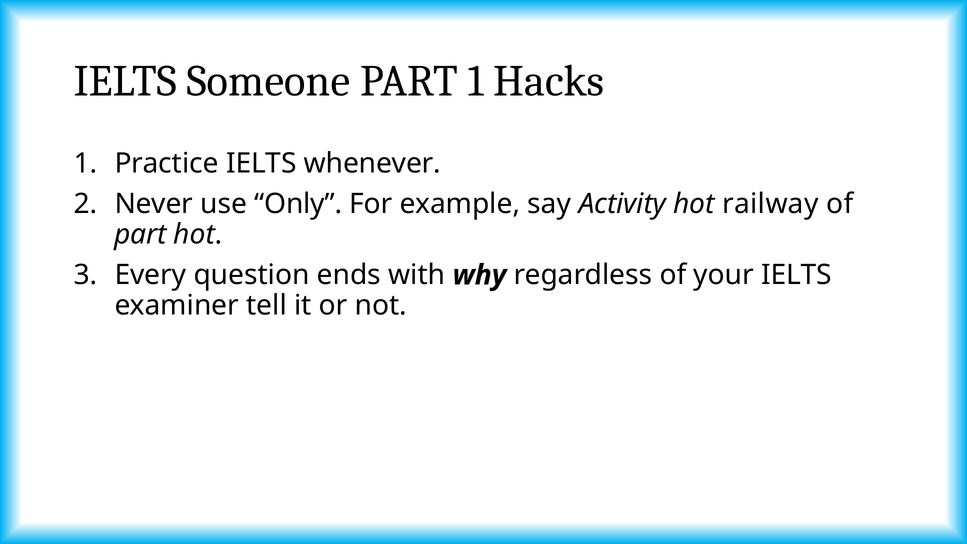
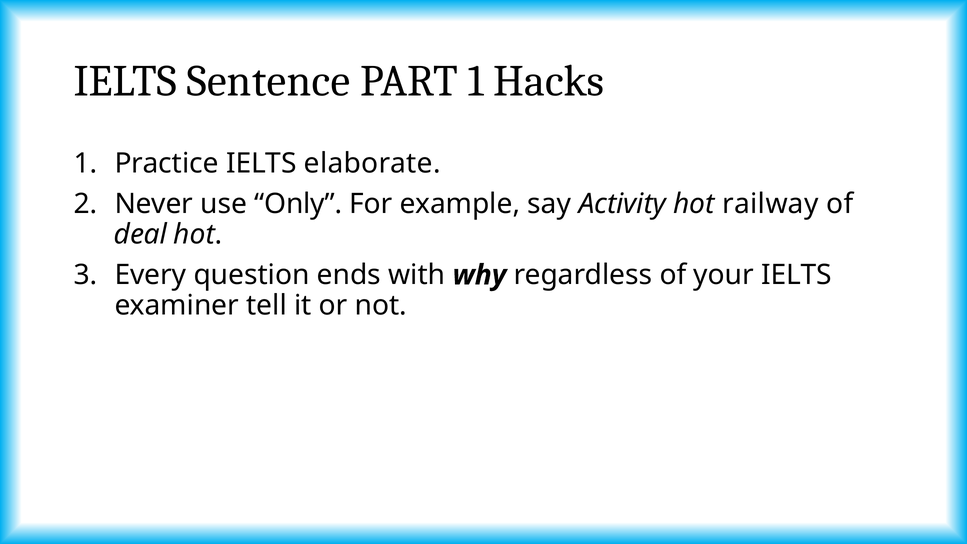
Someone: Someone -> Sentence (268, 81)
whenever: whenever -> elaborate (372, 163)
part: part -> deal (140, 235)
